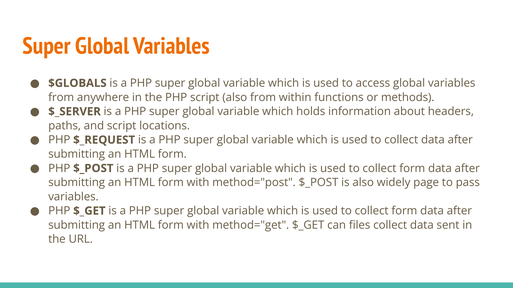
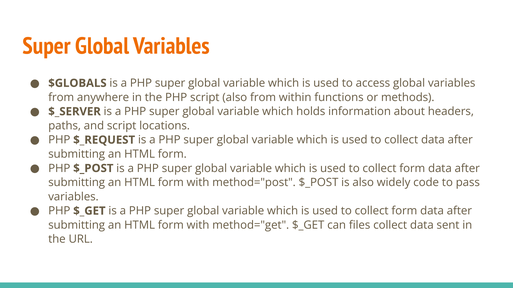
page: page -> code (426, 183)
